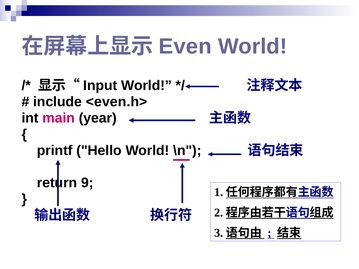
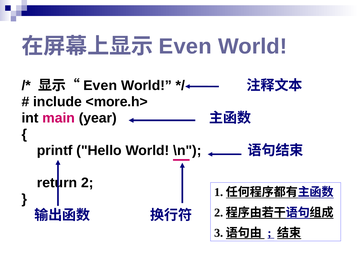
Input: Input -> Even (100, 86)
<even.h>: <even.h> -> <more.h> (117, 102)
9: 9 -> 2 (87, 183)
